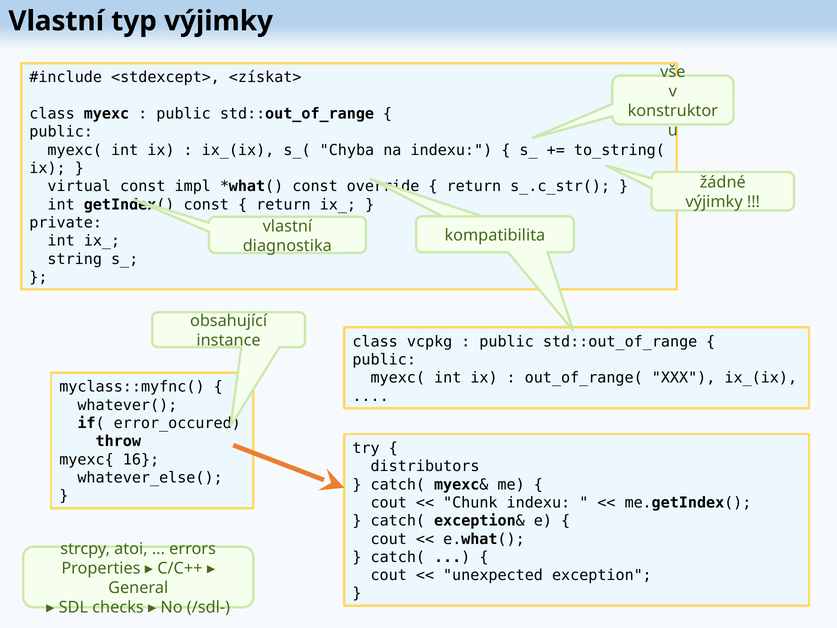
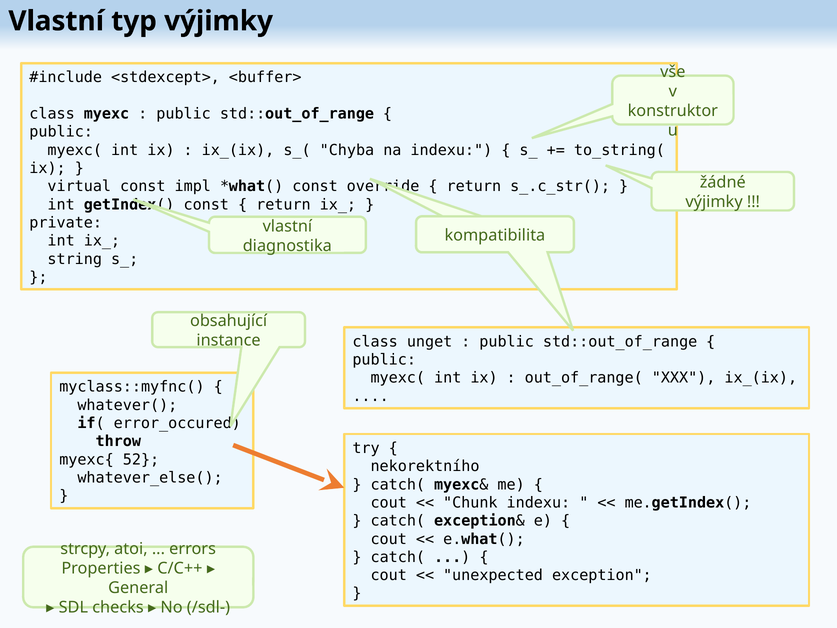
<získat>: <získat> -> <buffer> (265, 77)
vcpkg: vcpkg -> unget (430, 342)
16: 16 -> 52 (141, 459)
distributors: distributors -> nekorektního (425, 466)
